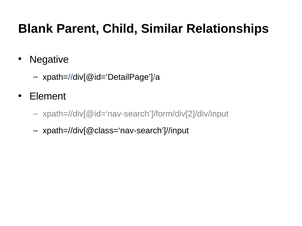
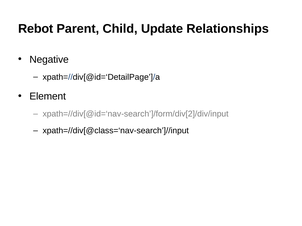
Blank: Blank -> Rebot (36, 29)
Similar: Similar -> Update (162, 29)
